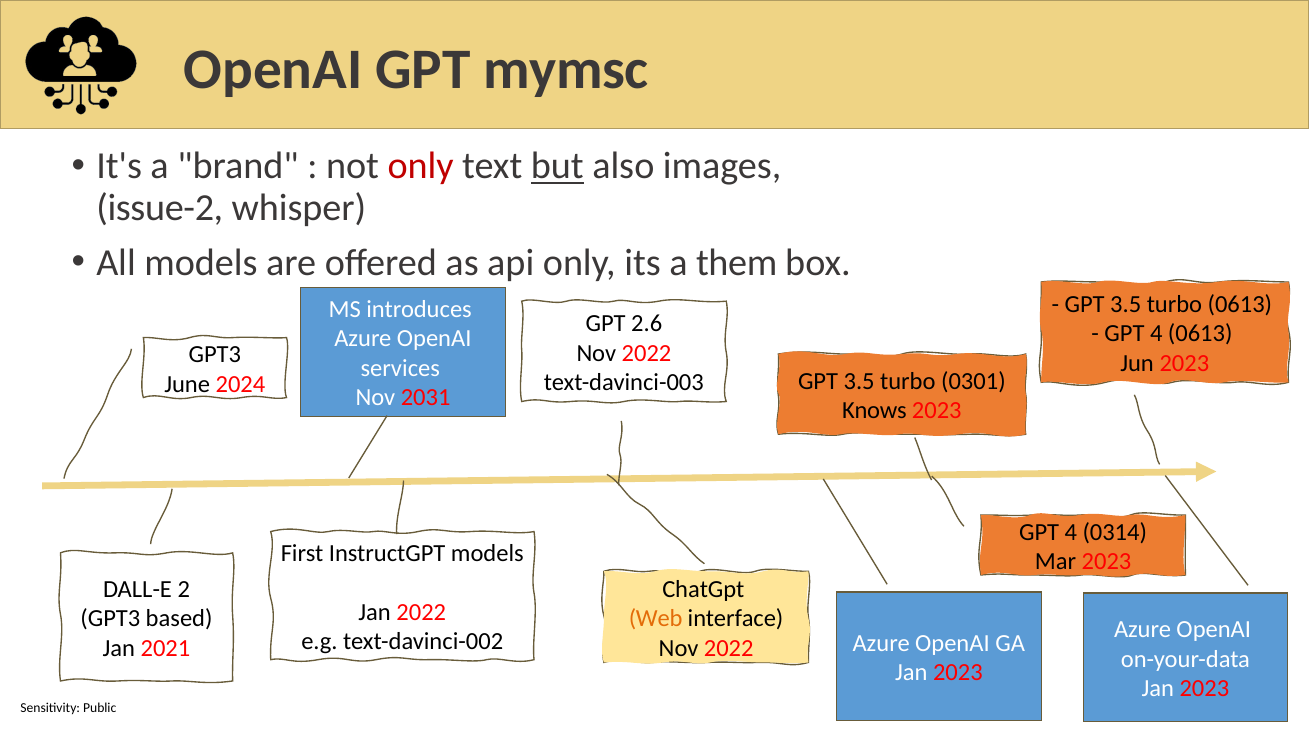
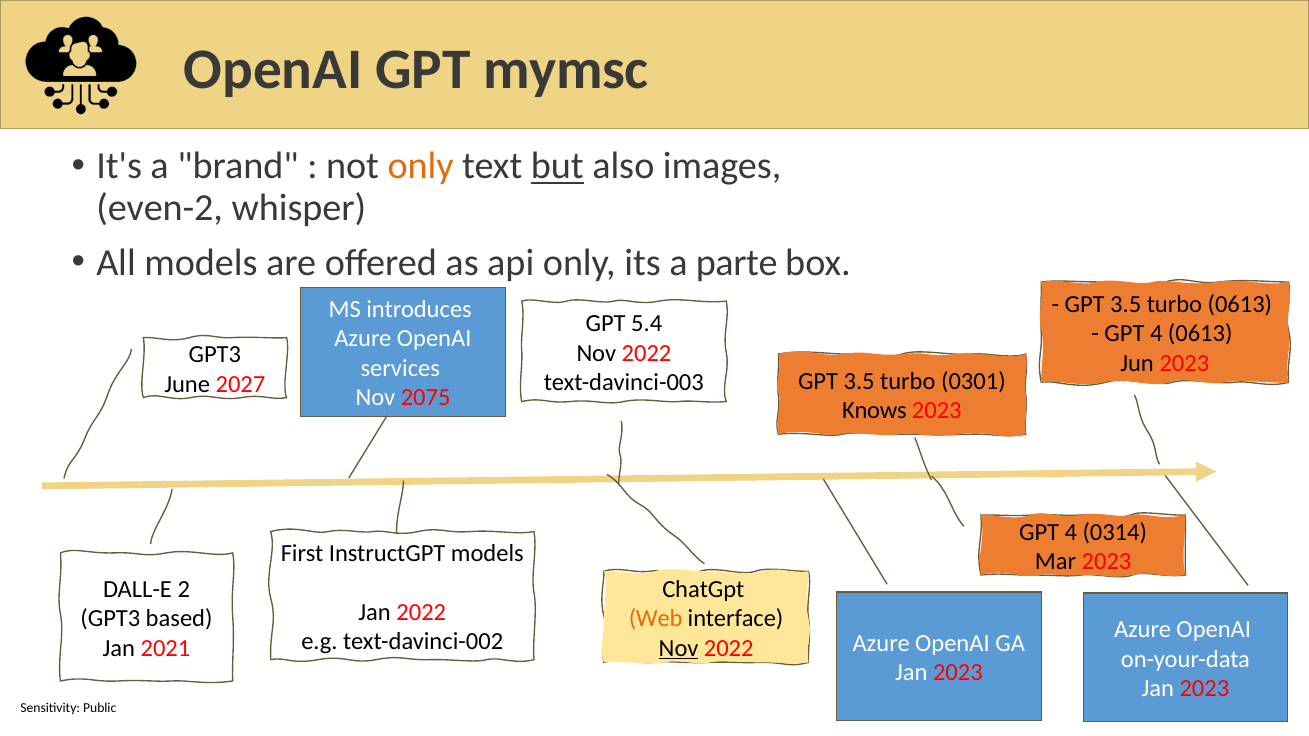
only colour: red -> orange (421, 166)
issue-2: issue-2 -> even-2 (160, 208)
them: them -> parte (737, 263)
2.6: 2.6 -> 5.4 (647, 324)
2024: 2024 -> 2027 (240, 384)
2031: 2031 -> 2075 (426, 398)
Nov underline: none -> present (679, 648)
